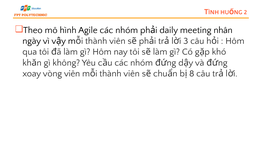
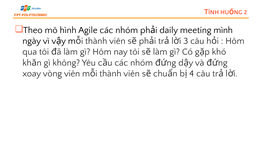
nhân: nhân -> mình (223, 30)
8: 8 -> 4 (192, 73)
